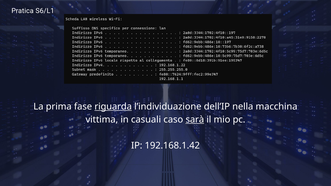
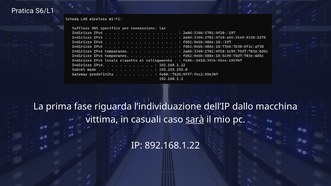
riguarda underline: present -> none (113, 107)
nella: nella -> dallo (243, 107)
192.168.1.42: 192.168.1.42 -> 892.168.1.22 (172, 146)
